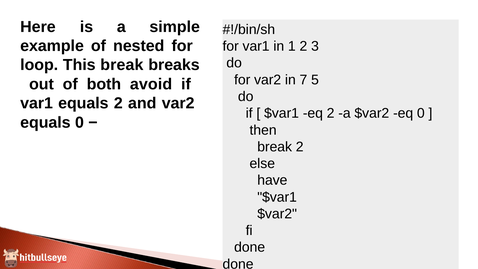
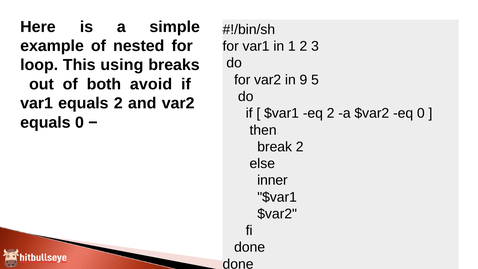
This break: break -> using (122, 65)
7: 7 -> 9 (303, 80)
have: have -> inner (272, 180)
